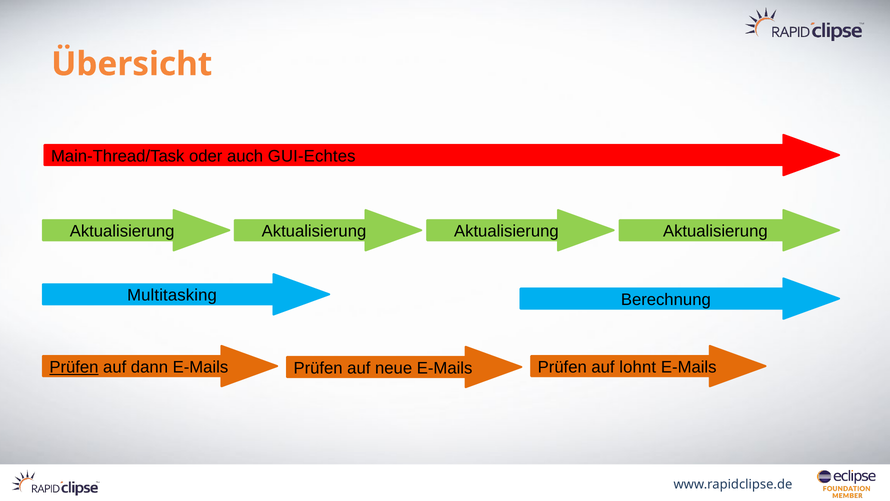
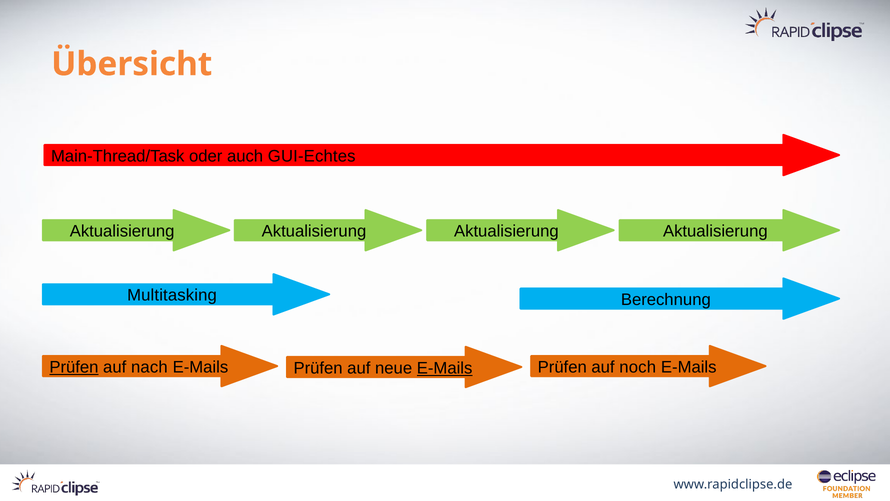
dann: dann -> nach (149, 367)
E-Mails underline: none -> present (445, 368)
lohnt: lohnt -> noch (638, 367)
